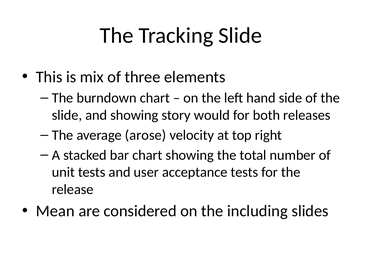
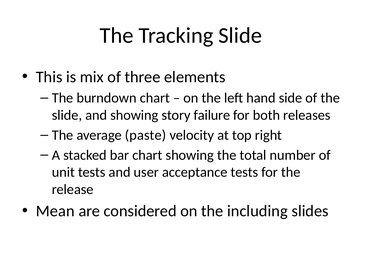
would: would -> failure (212, 115)
arose: arose -> paste (146, 135)
